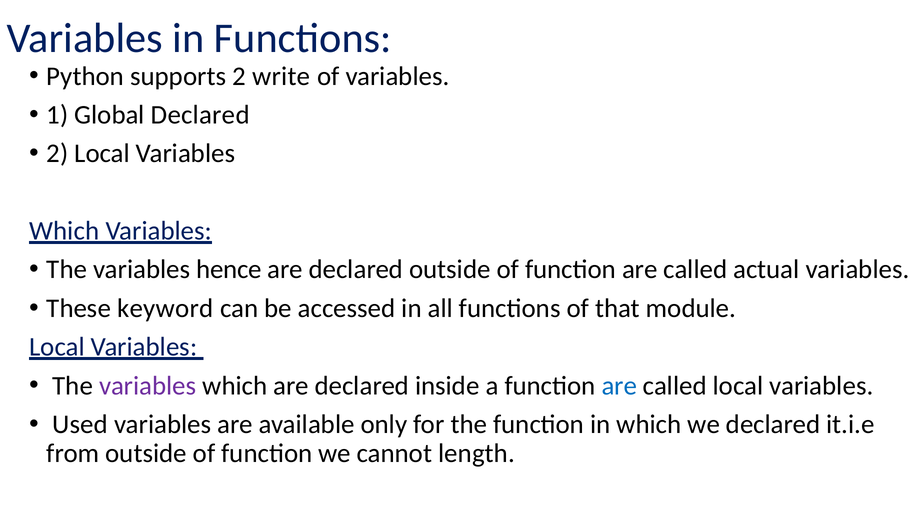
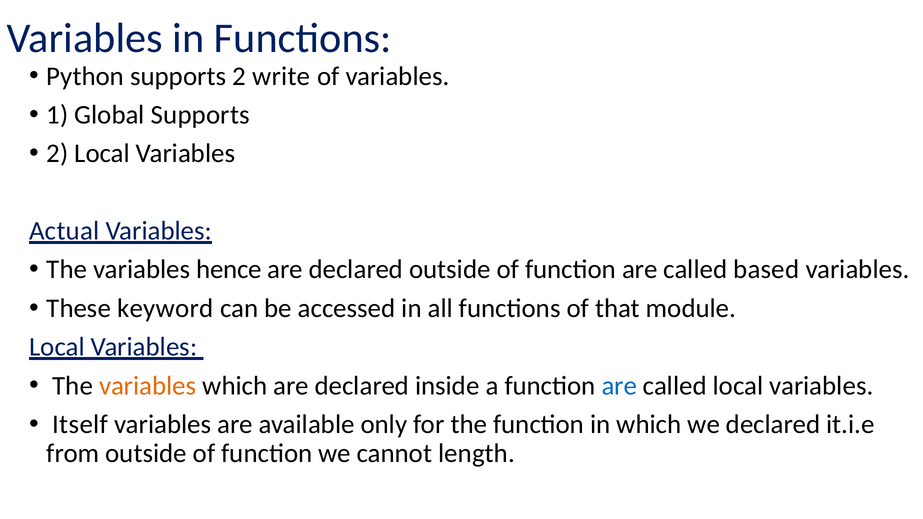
Global Declared: Declared -> Supports (200, 115)
Which: Which -> Actual (64, 231)
actual: actual -> based (766, 270)
variables colour: purple -> orange (148, 386)
Used: Used -> Itself (80, 424)
